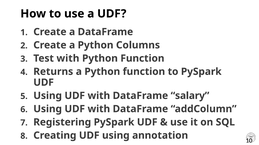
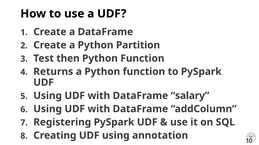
Columns: Columns -> Partition (138, 45)
Test with: with -> then (68, 59)
